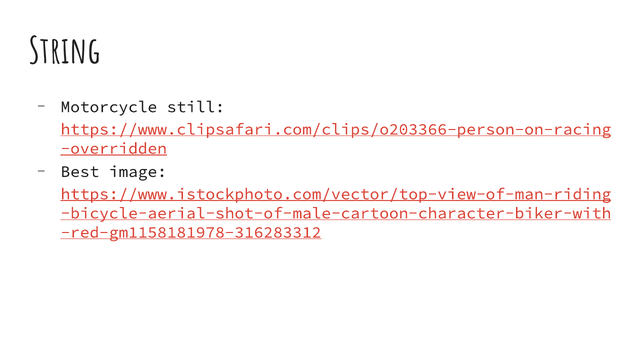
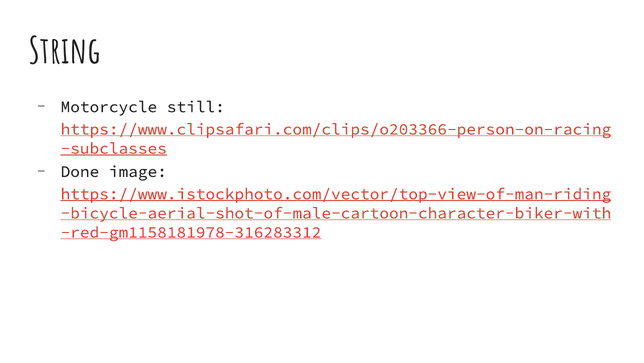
overridden: overridden -> subclasses (114, 148)
Best: Best -> Done (80, 171)
